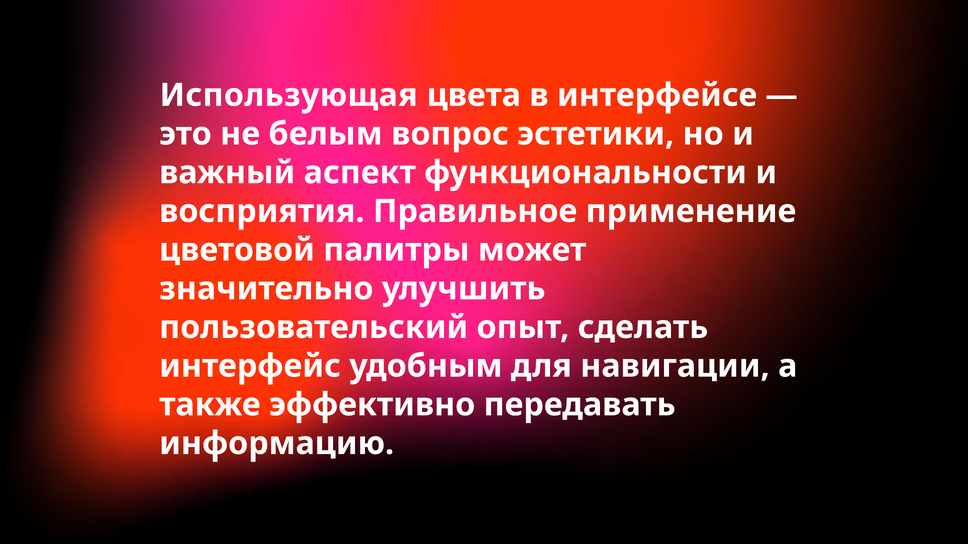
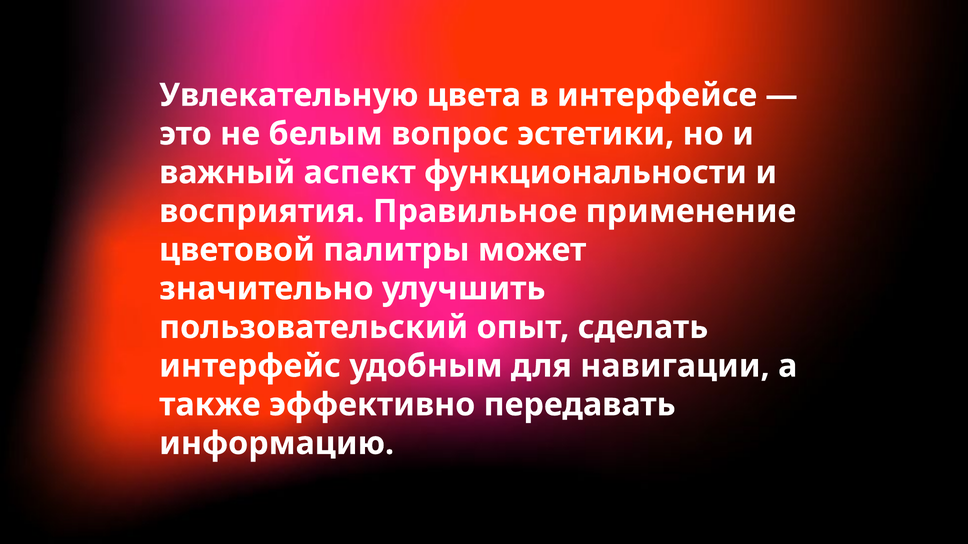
Использующая: Использующая -> Увлекательную (289, 95)
